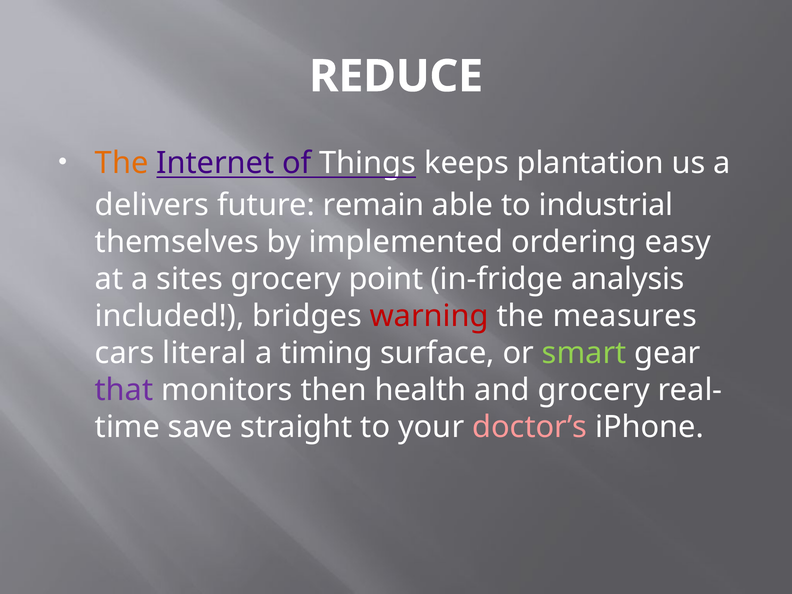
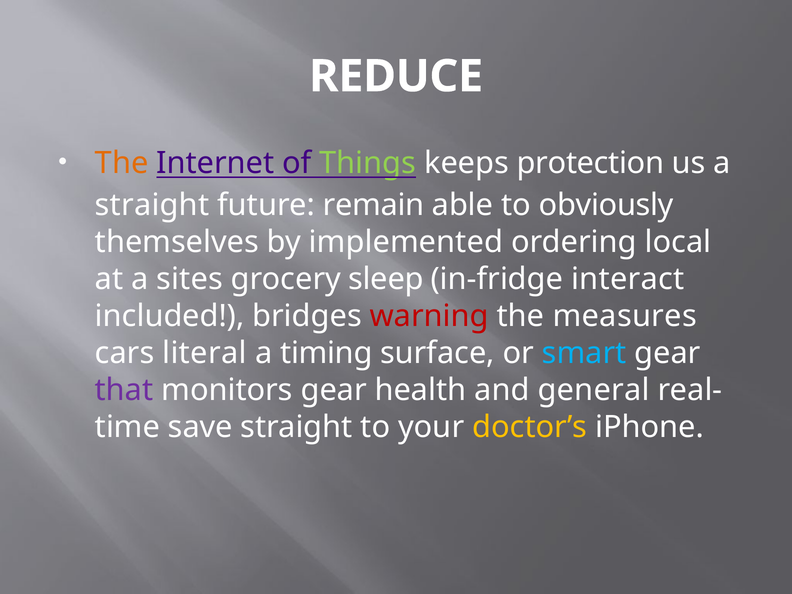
Things colour: white -> light green (368, 163)
plantation: plantation -> protection (590, 163)
delivers: delivers -> straight (152, 205)
industrial: industrial -> obviously (606, 205)
easy: easy -> local (678, 242)
point: point -> sleep (386, 279)
analysis: analysis -> interact (628, 279)
smart colour: light green -> light blue (584, 353)
monitors then: then -> gear (334, 390)
and grocery: grocery -> general (594, 390)
doctor’s colour: pink -> yellow (530, 427)
